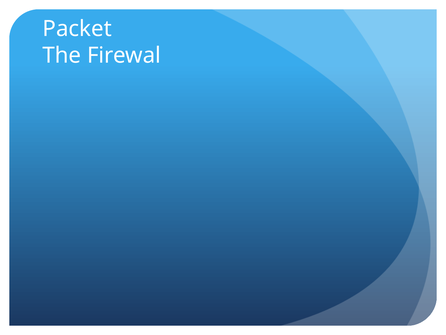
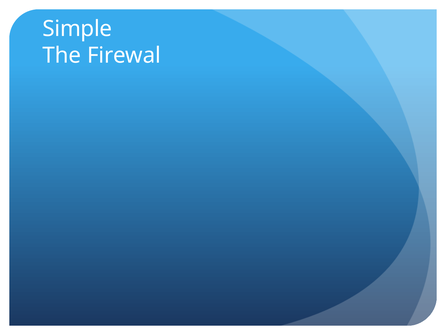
Packet: Packet -> Simple (77, 29)
